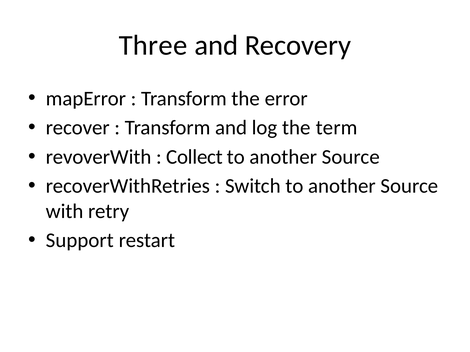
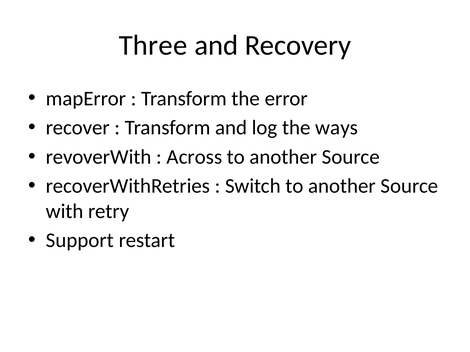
term: term -> ways (337, 128)
Collect: Collect -> Across (194, 157)
